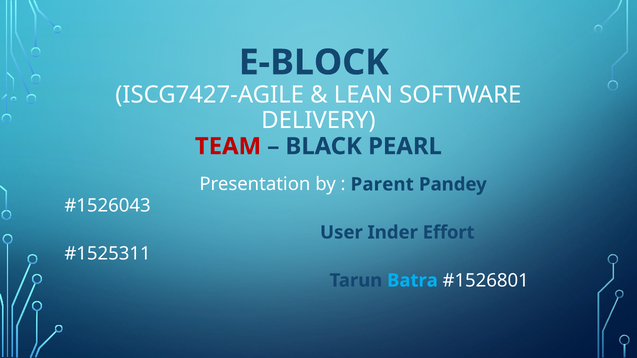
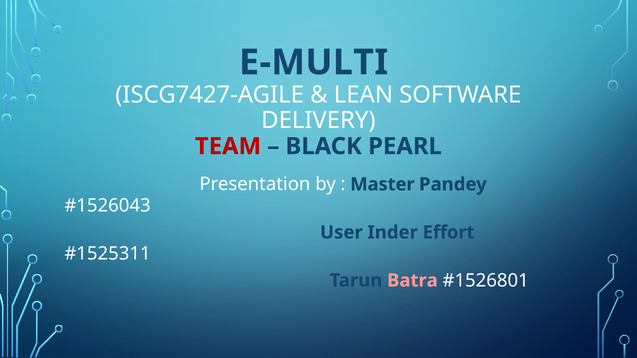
E-BLOCK: E-BLOCK -> E-MULTI (314, 63)
Parent: Parent -> Master (382, 184)
Batra colour: light blue -> pink (412, 281)
